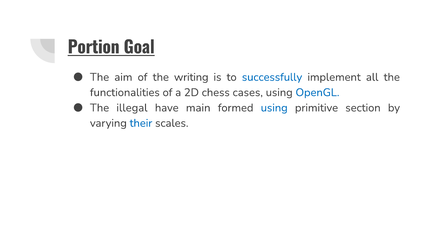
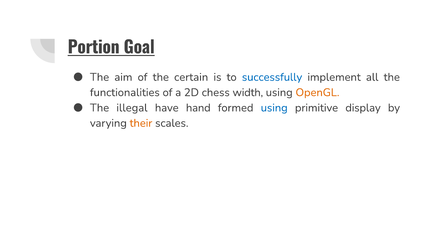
writing: writing -> certain (191, 77)
cases: cases -> width (248, 92)
OpenGL colour: blue -> orange (317, 92)
main: main -> hand (198, 108)
section: section -> display (363, 108)
their colour: blue -> orange (141, 123)
